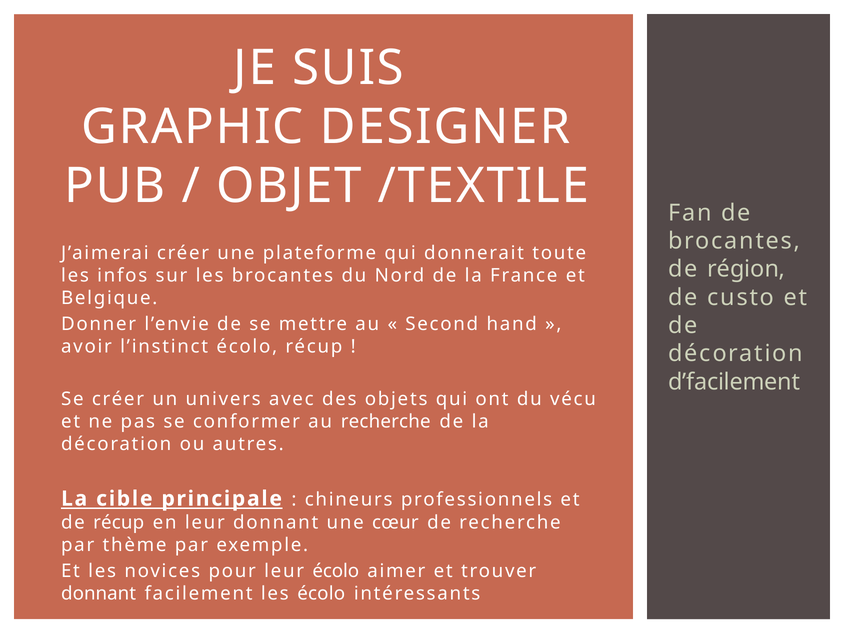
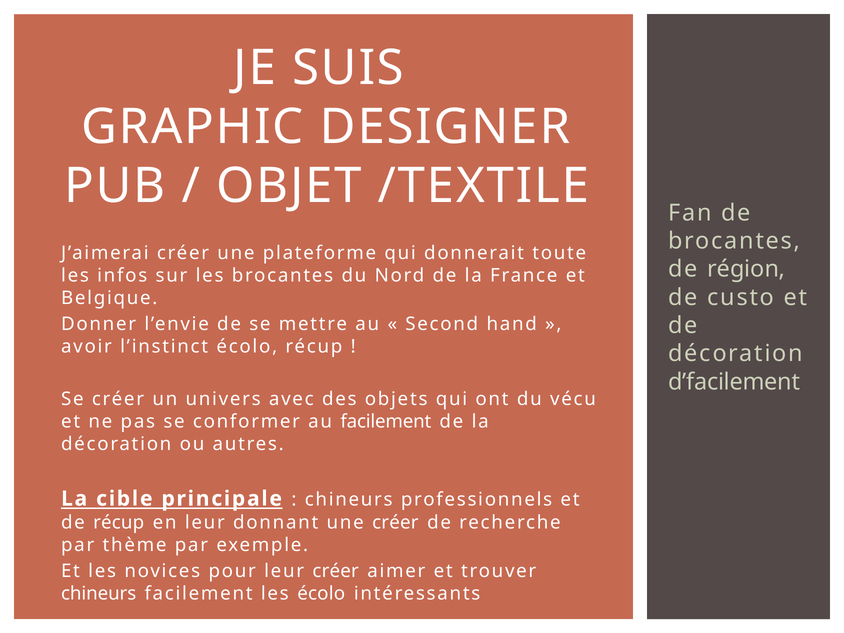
au recherche: recherche -> facilement (386, 422)
une cœur: cœur -> créer (395, 522)
leur écolo: écolo -> créer (336, 571)
donnant: donnant -> chineurs (99, 594)
